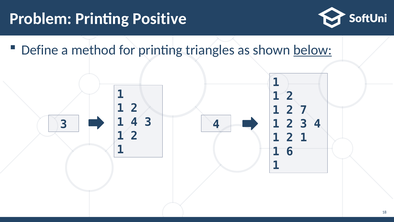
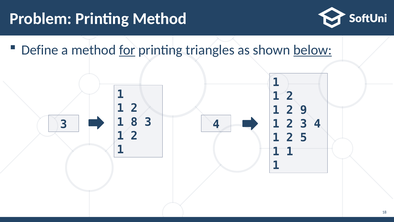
Printing Positive: Positive -> Method (160, 19)
for underline: none -> present (127, 50)
7: 7 -> 9 (304, 110)
1 4: 4 -> 8 (134, 122)
1: 1 -> 5 (304, 137)
6: 6 -> 1 (290, 151)
